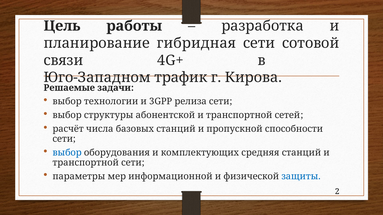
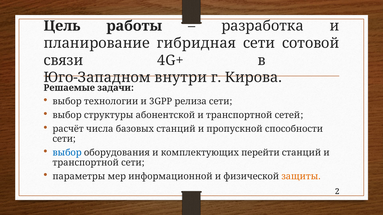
трафик: трафик -> внутри (181, 78)
средняя: средняя -> перейти (260, 153)
защиты colour: blue -> orange (301, 177)
